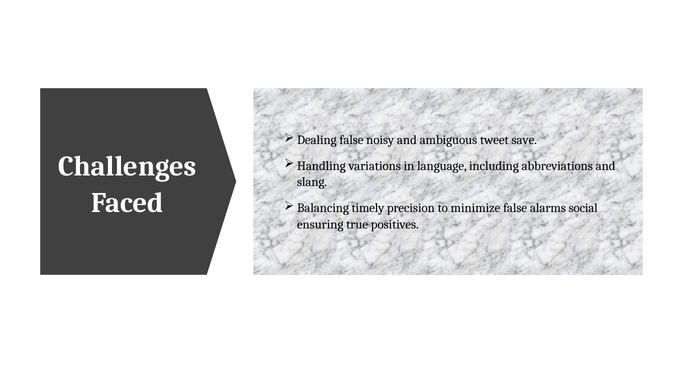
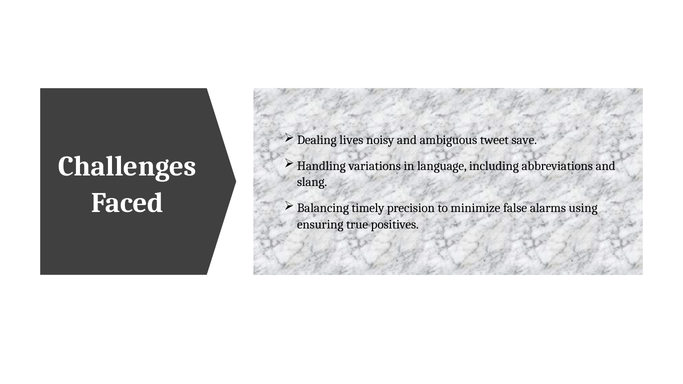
false: false -> lives (351, 140)
social: social -> using (583, 208)
